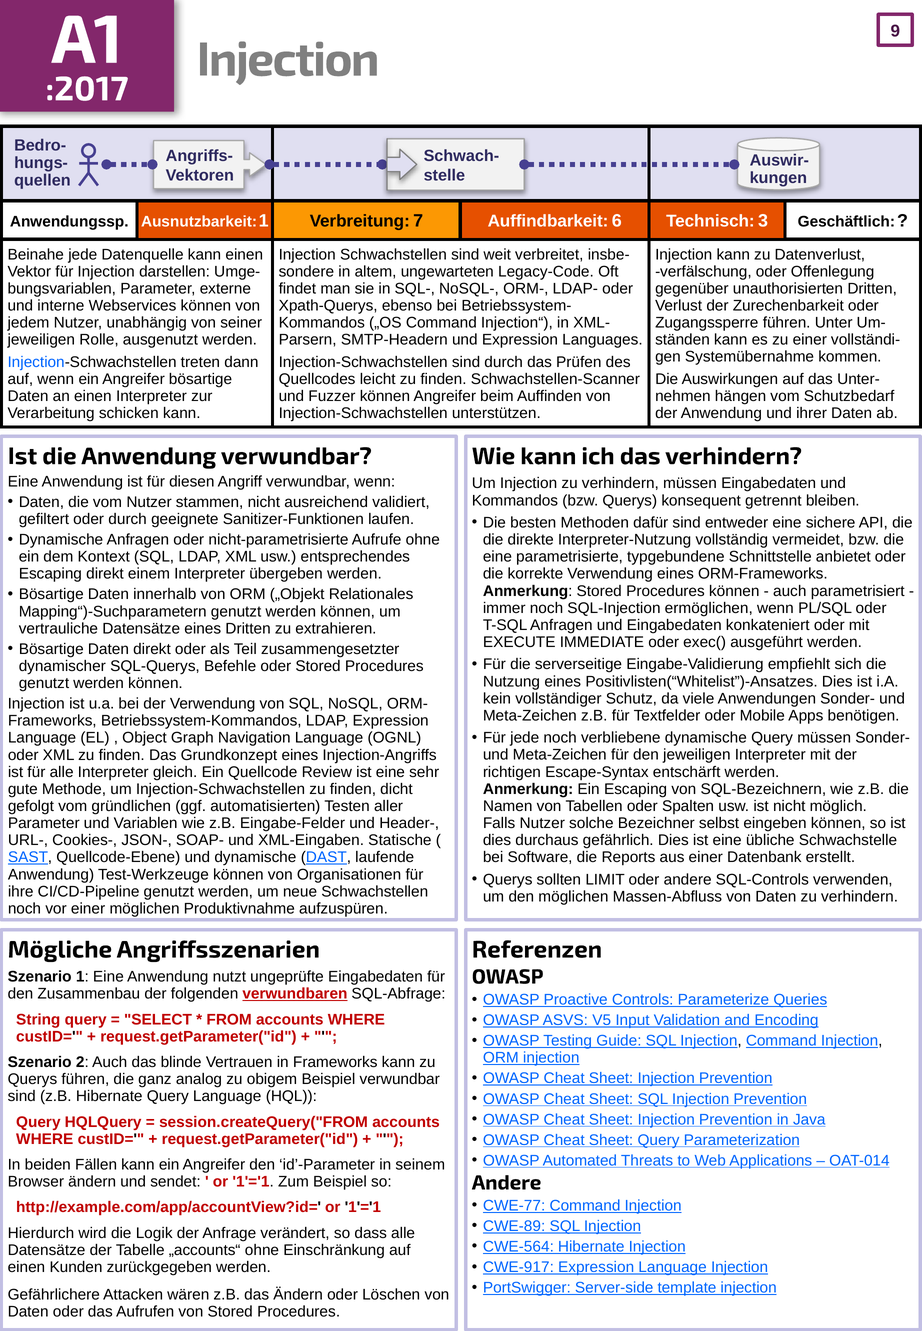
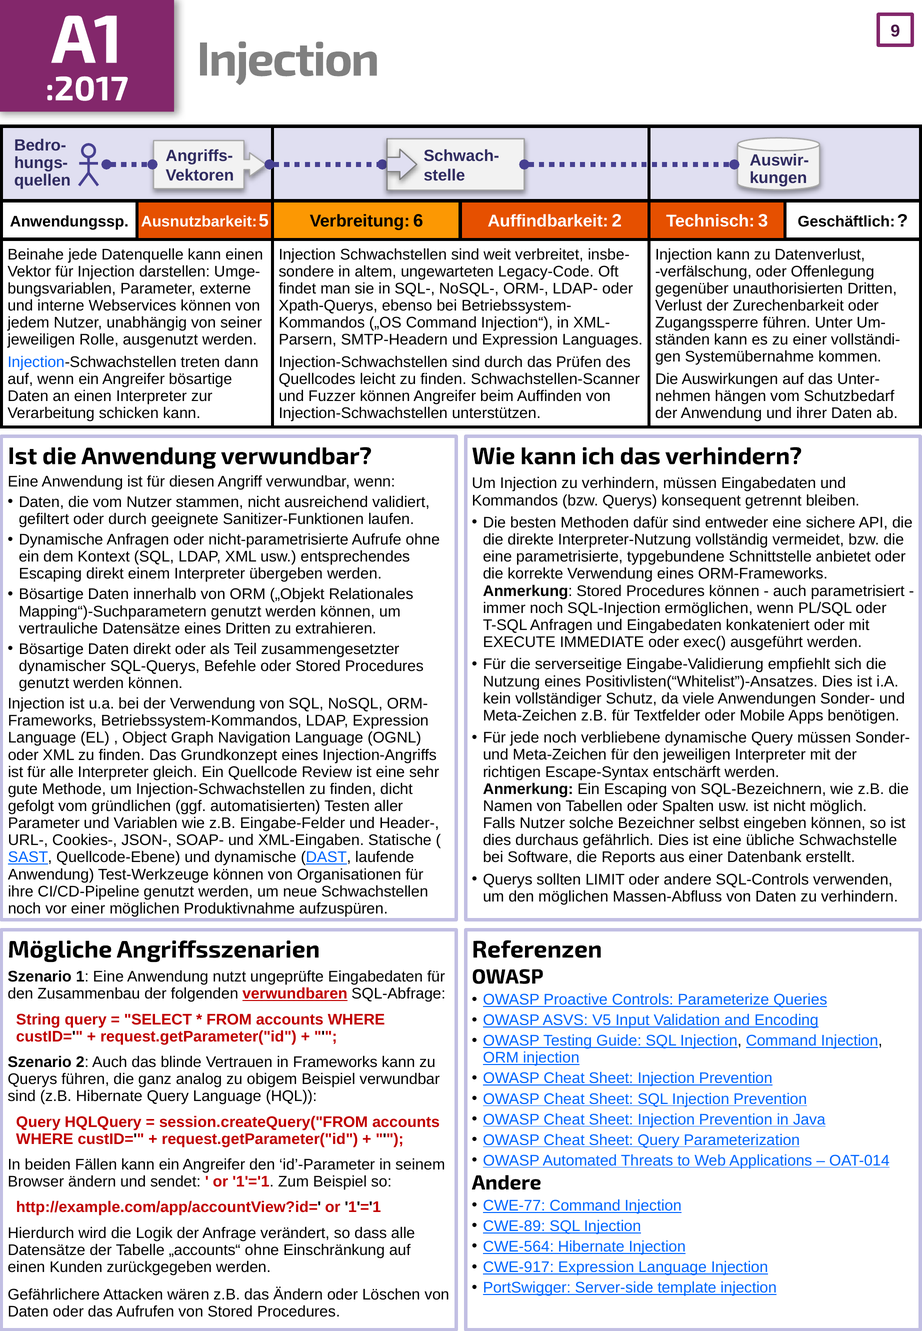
Ausnutzbarkeit 1: 1 -> 5 (264, 221)
7: 7 -> 6 (418, 221)
Auffindbarkeit 6: 6 -> 2 (617, 221)
